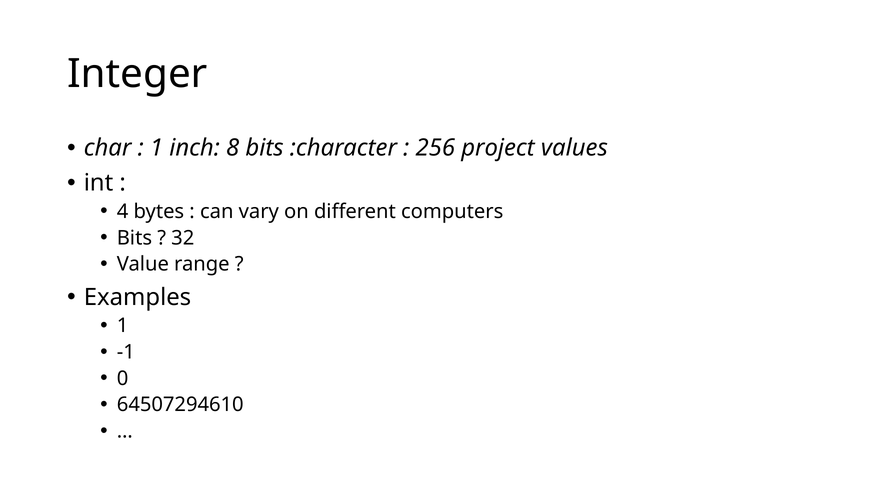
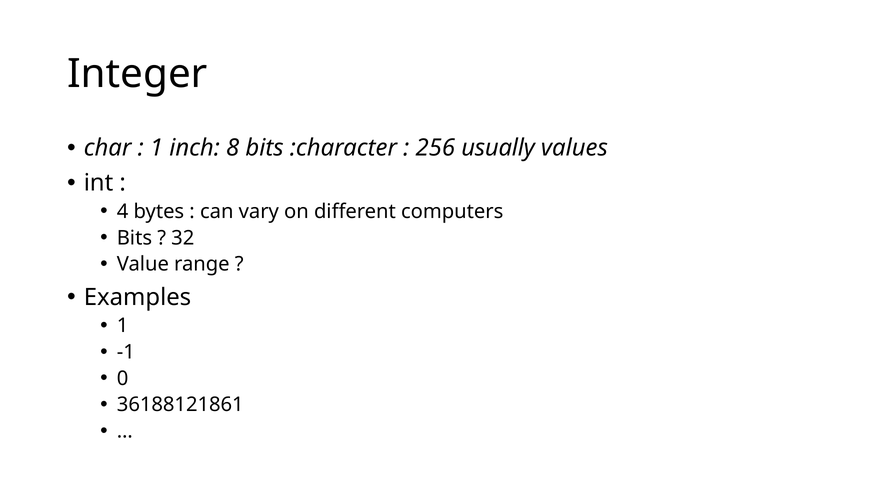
project: project -> usually (498, 148)
64507294610: 64507294610 -> 36188121861 (180, 405)
